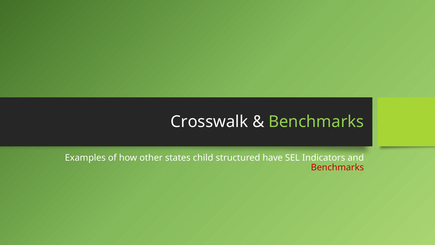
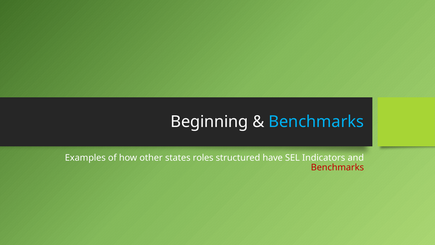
Crosswalk: Crosswalk -> Beginning (209, 122)
Benchmarks colour: light green -> light blue (316, 122)
child: child -> roles (203, 157)
